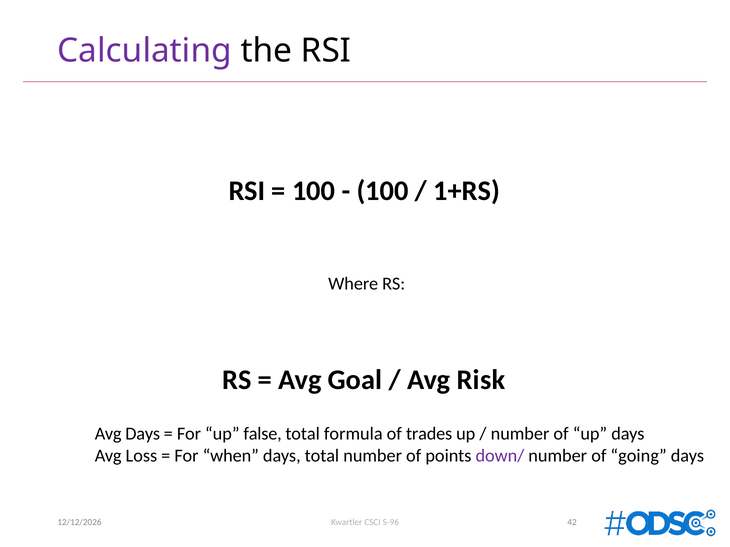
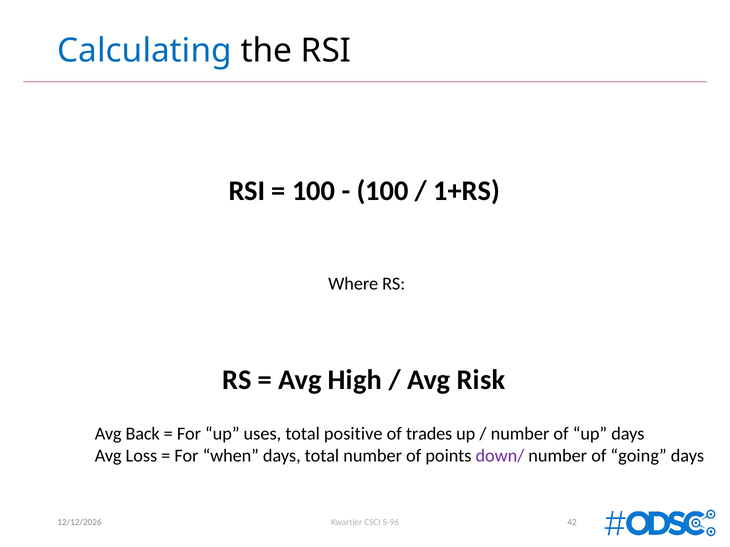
Calculating colour: purple -> blue (145, 51)
Goal: Goal -> High (355, 380)
Avg Days: Days -> Back (143, 434)
false: false -> uses (262, 434)
formula: formula -> positive (353, 434)
